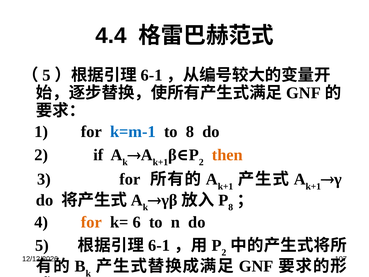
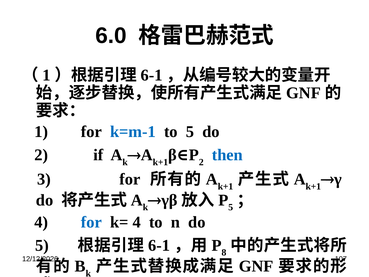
4.4: 4.4 -> 6.0 (111, 36)
5: 5 -> 1 (47, 75)
to 8: 8 -> 5 (190, 132)
then colour: orange -> blue (227, 155)
8: 8 -> 5 (231, 207)
for colour: orange -> blue (91, 222)
k= 6: 6 -> 4 (137, 222)
2: 2 -> 8 (224, 252)
